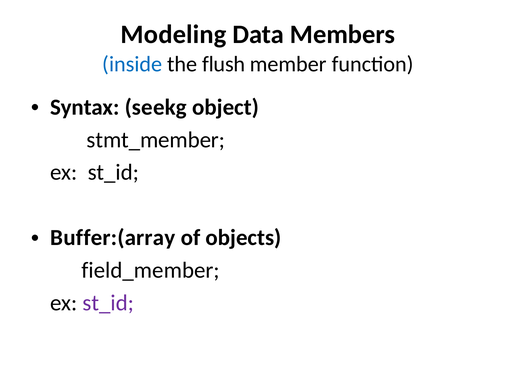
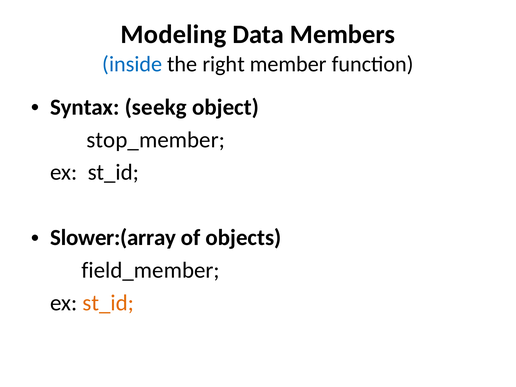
flush: flush -> right (224, 64)
stmt_member: stmt_member -> stop_member (156, 140)
Buffer:(array: Buffer:(array -> Slower:(array (113, 238)
st_id colour: purple -> orange (108, 303)
